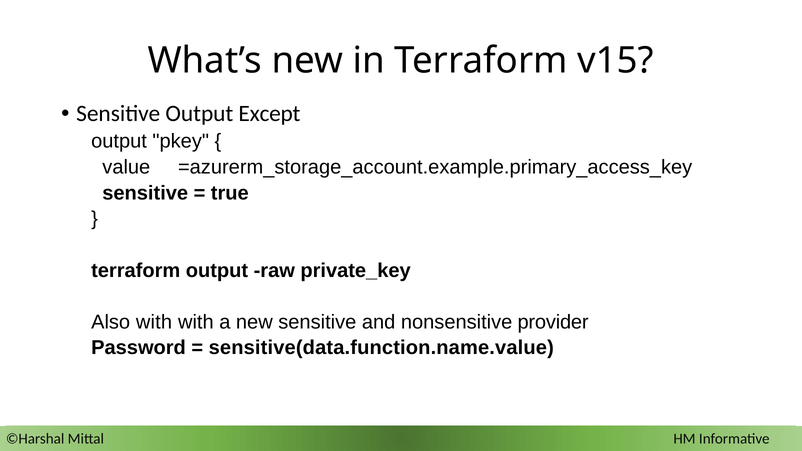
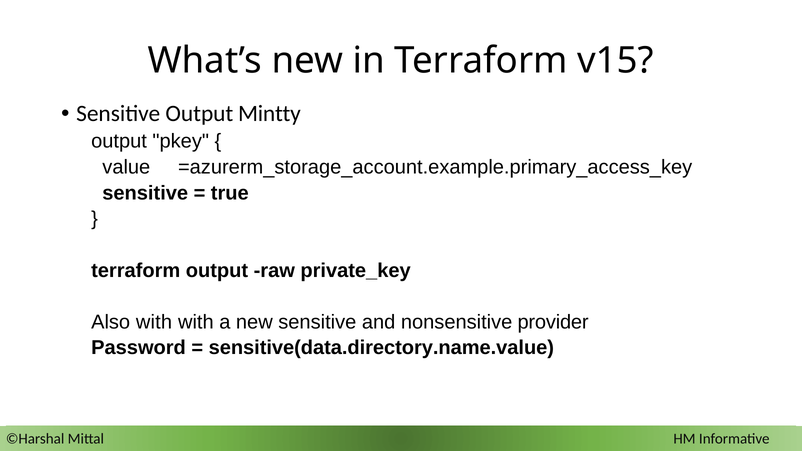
Except: Except -> Mintty (269, 114)
sensitive(data.function.name.value: sensitive(data.function.name.value -> sensitive(data.directory.name.value (381, 348)
